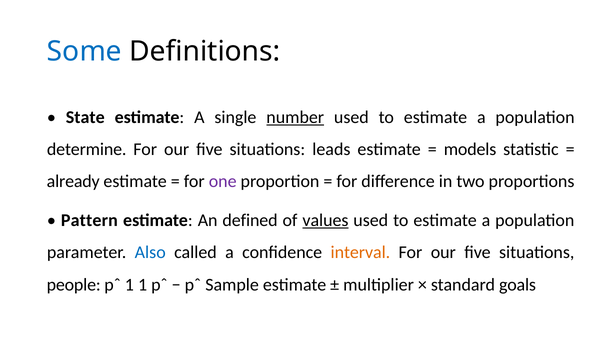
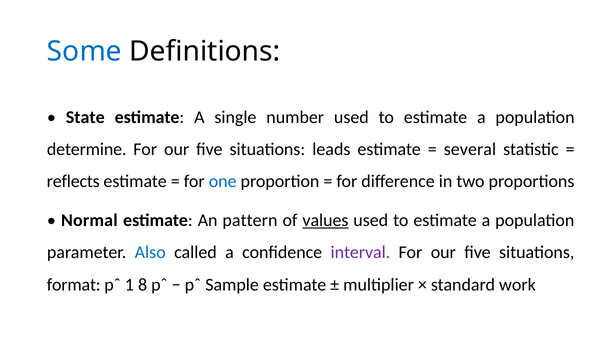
number underline: present -> none (295, 117)
models: models -> several (470, 150)
already: already -> reflects (73, 182)
one colour: purple -> blue (223, 182)
Pattern: Pattern -> Normal (89, 221)
defined: defined -> pattern (250, 221)
interval colour: orange -> purple (360, 253)
people: people -> format (74, 285)
1 1: 1 -> 8 (143, 285)
goals: goals -> work (517, 285)
